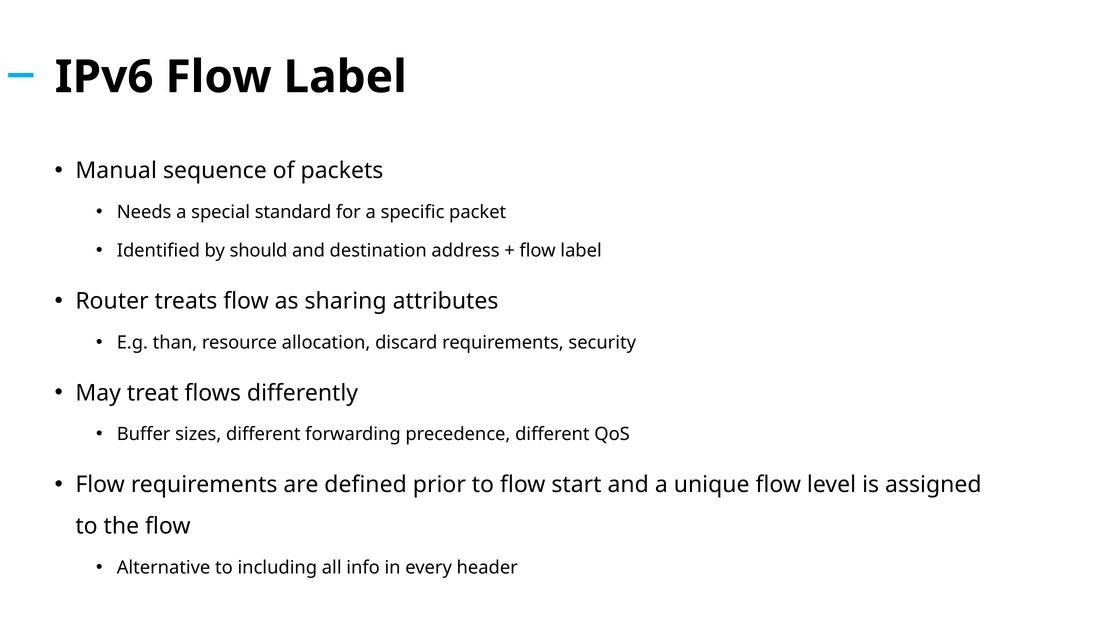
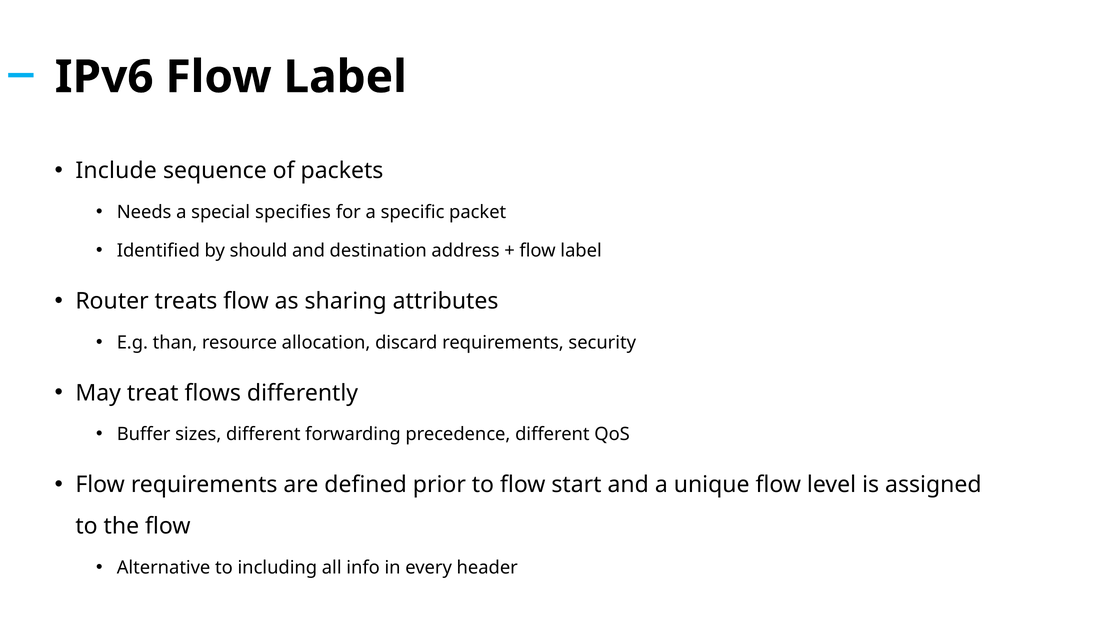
Manual: Manual -> Include (116, 171)
standard: standard -> specifies (293, 212)
